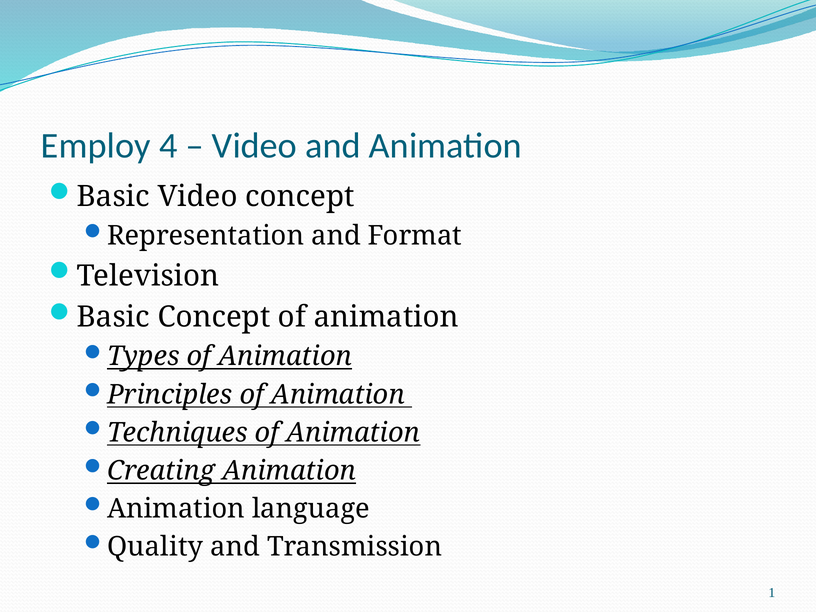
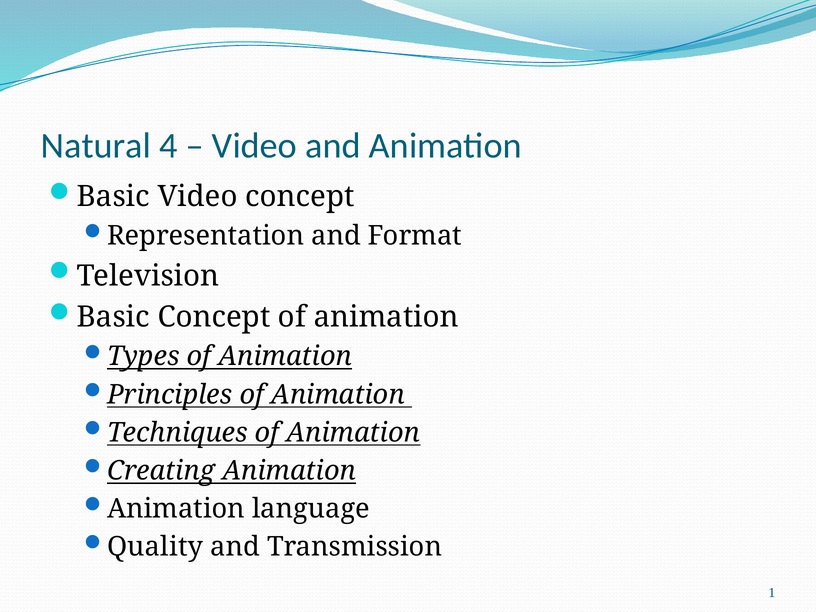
Employ: Employ -> Natural (96, 146)
